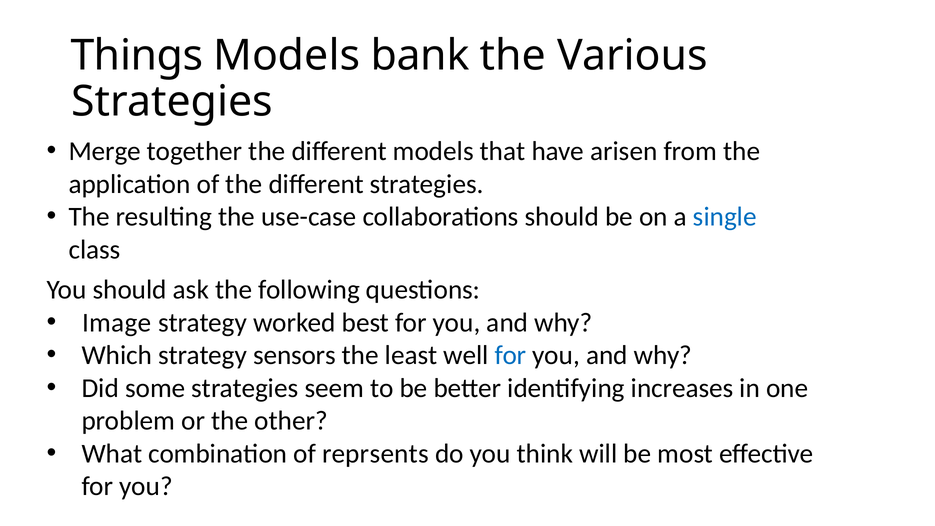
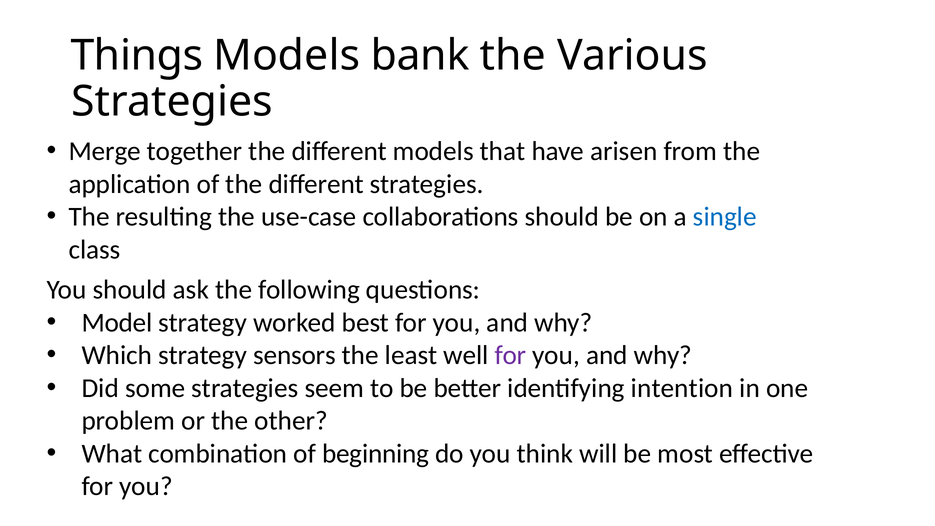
Image: Image -> Model (117, 323)
for colour: blue -> purple (511, 355)
increases: increases -> intention (682, 388)
reprsents: reprsents -> beginning (376, 454)
